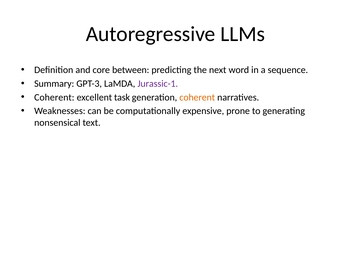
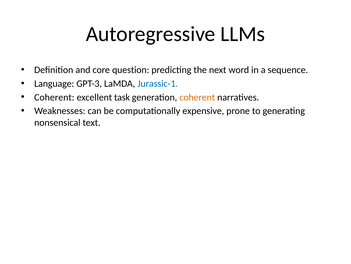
between: between -> question (131, 70)
Summary: Summary -> Language (54, 83)
Jurassic-1 colour: purple -> blue (158, 83)
